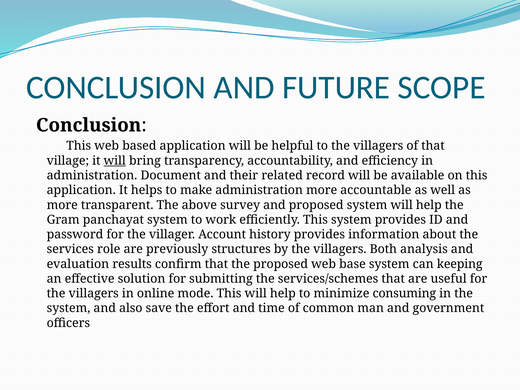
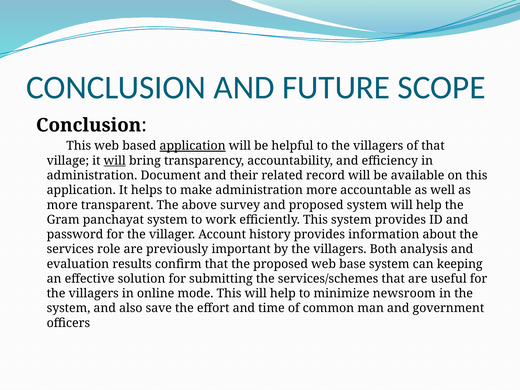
application underline: none -> present (193, 146)
structures: structures -> important (241, 249)
consuming: consuming -> newsroom (404, 294)
